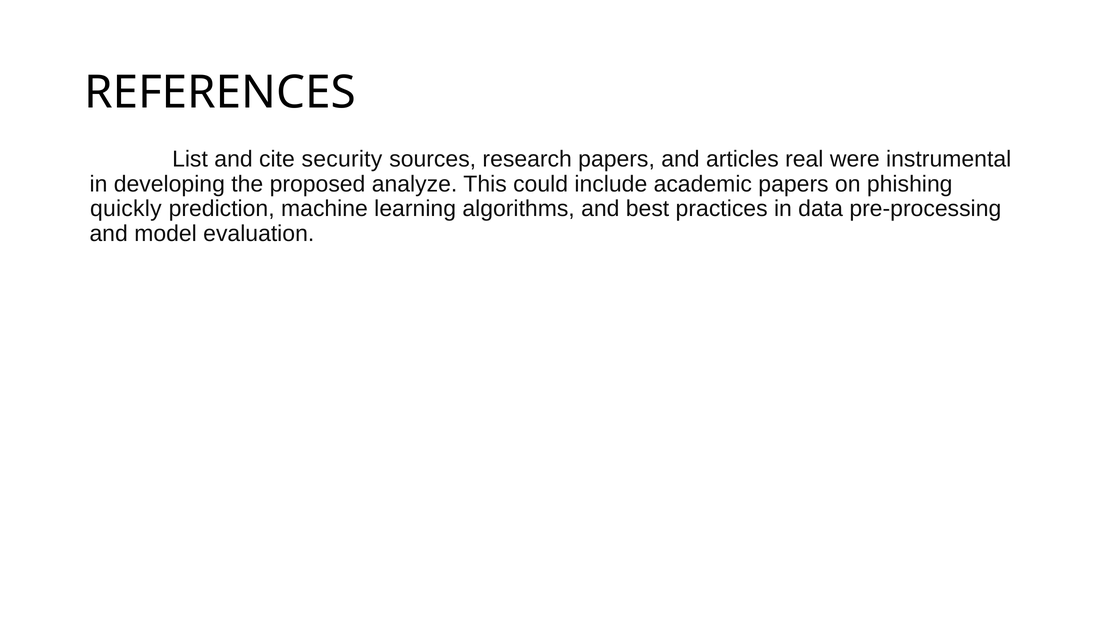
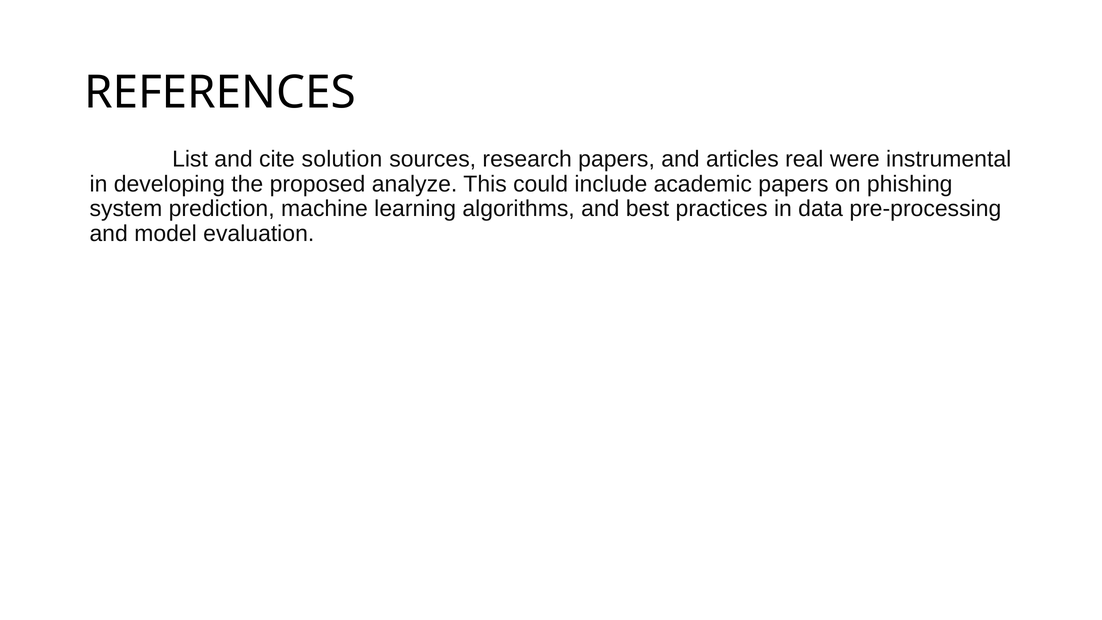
security: security -> solution (342, 159)
quickly: quickly -> system (126, 209)
